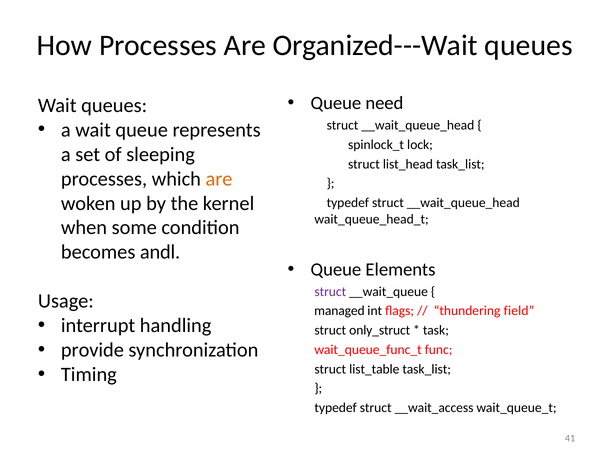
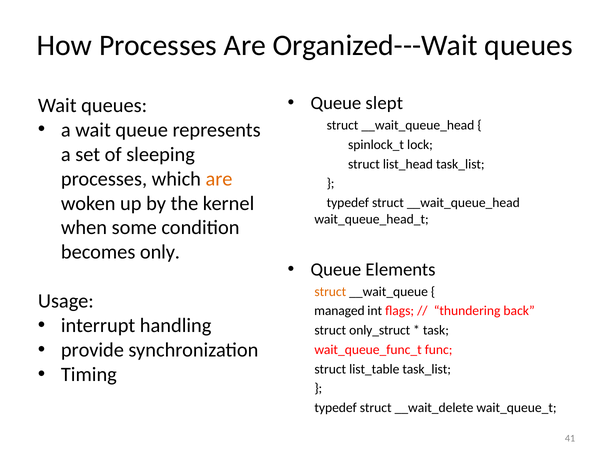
need: need -> slept (384, 103)
andl: andl -> only (160, 252)
struct colour: purple -> orange (330, 292)
field: field -> back (519, 311)
__wait_access: __wait_access -> __wait_delete (434, 408)
